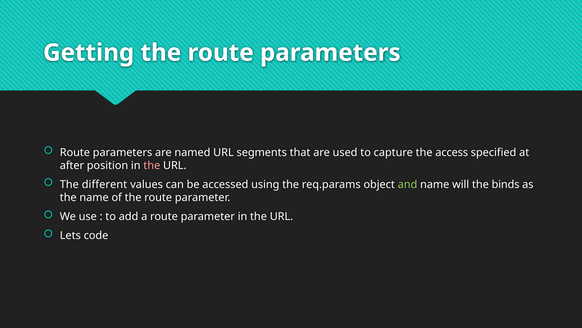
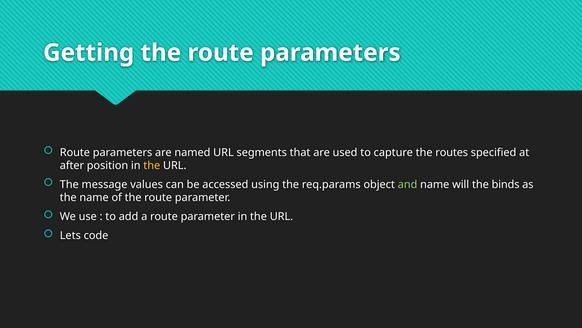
access: access -> routes (452, 152)
the colour: pink -> yellow (152, 165)
different: different -> message (105, 184)
